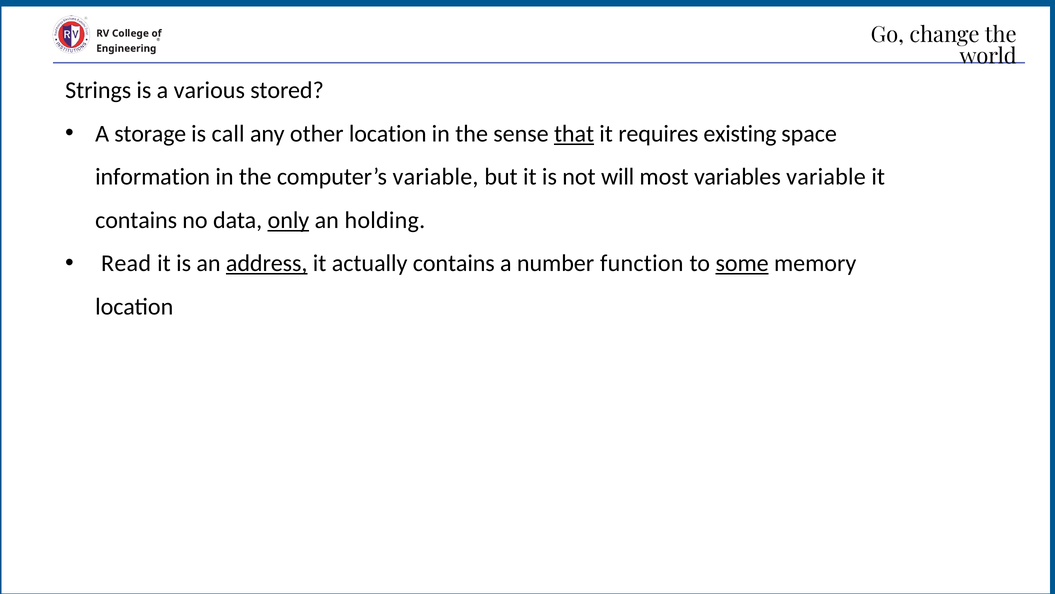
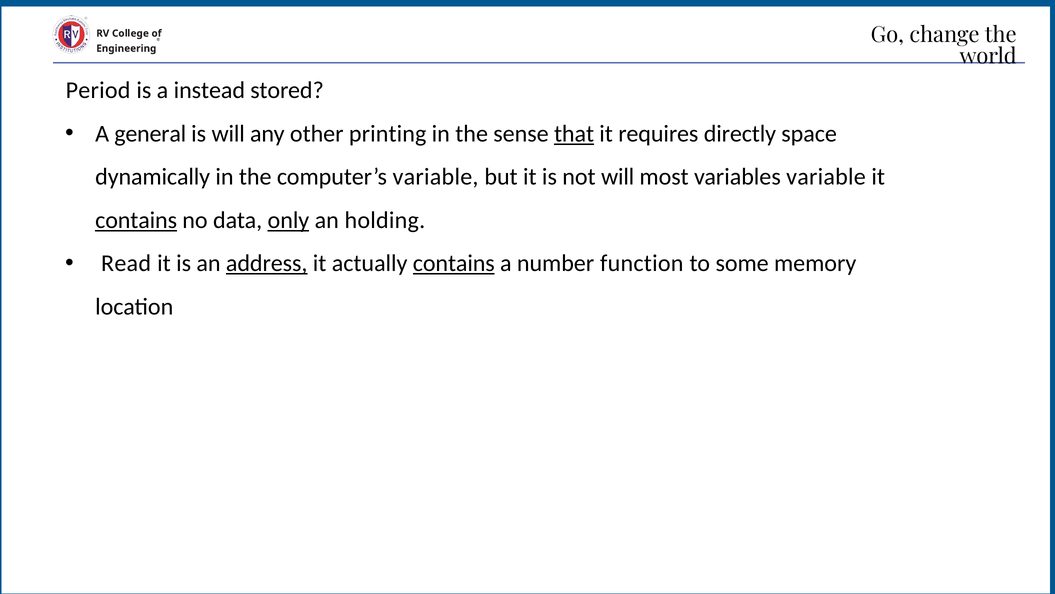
Strings: Strings -> Period (98, 90)
various: various -> instead (209, 90)
storage: storage -> general (150, 134)
is call: call -> will (228, 134)
other location: location -> printing (388, 134)
existing: existing -> directly (740, 134)
information: information -> dynamically (153, 177)
contains underline: none -> present (136, 220)
contains underline: none -> present (454, 263)
some underline: present -> none (742, 263)
